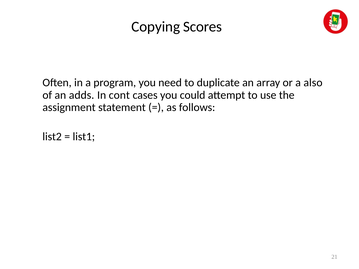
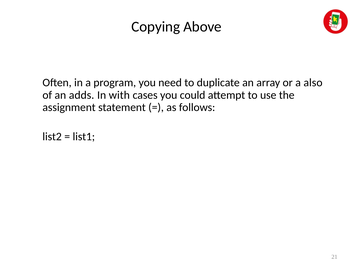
Scores: Scores -> Above (203, 27)
cont: cont -> with (119, 95)
